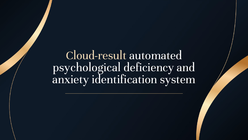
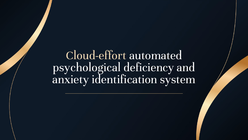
Cloud-result: Cloud-result -> Cloud-effort (96, 55)
